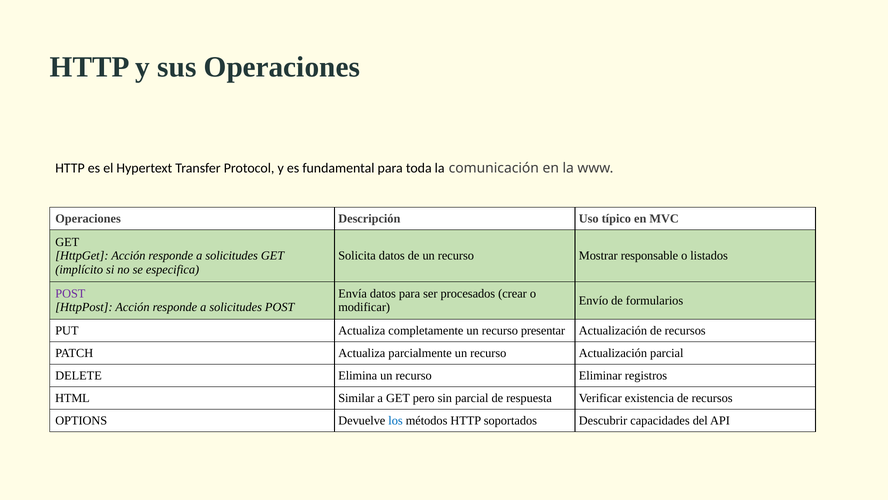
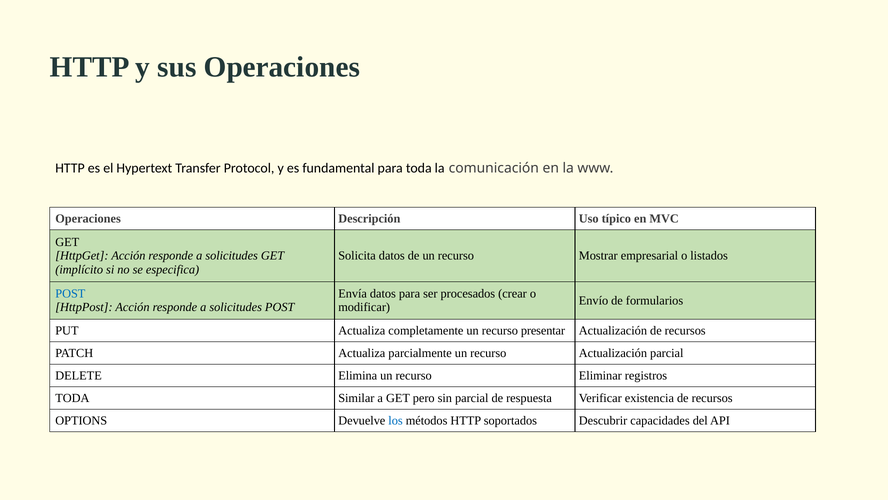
responsable: responsable -> empresarial (649, 256)
POST colour: purple -> blue (70, 293)
HTML: HTML -> TODA (72, 398)
